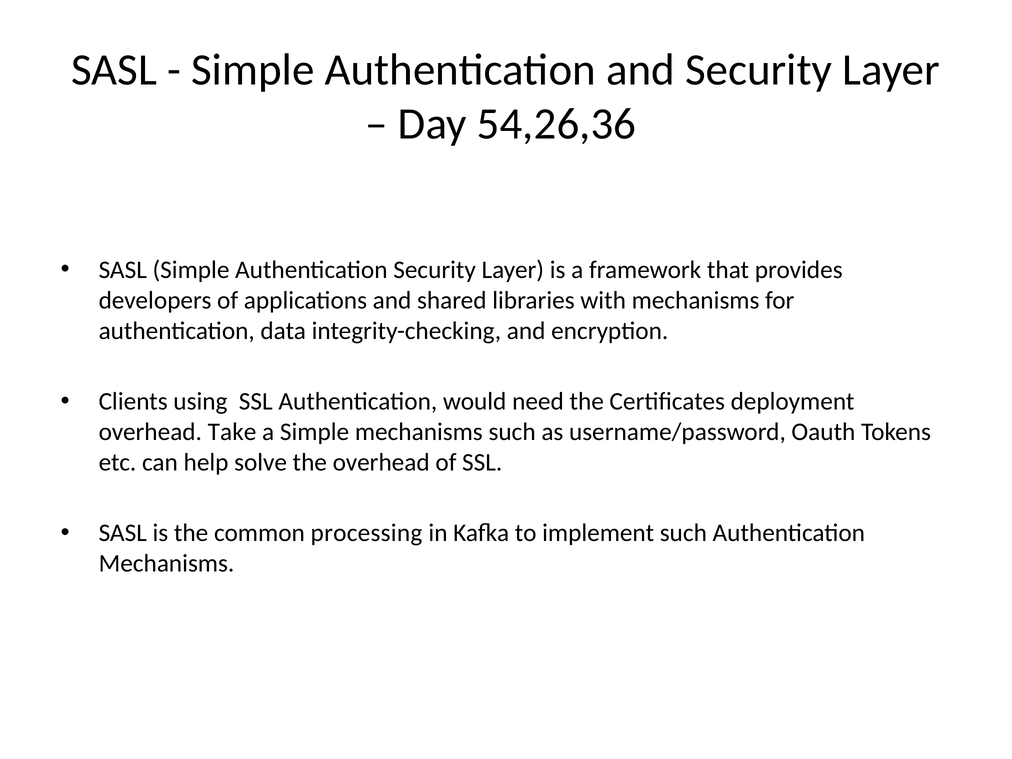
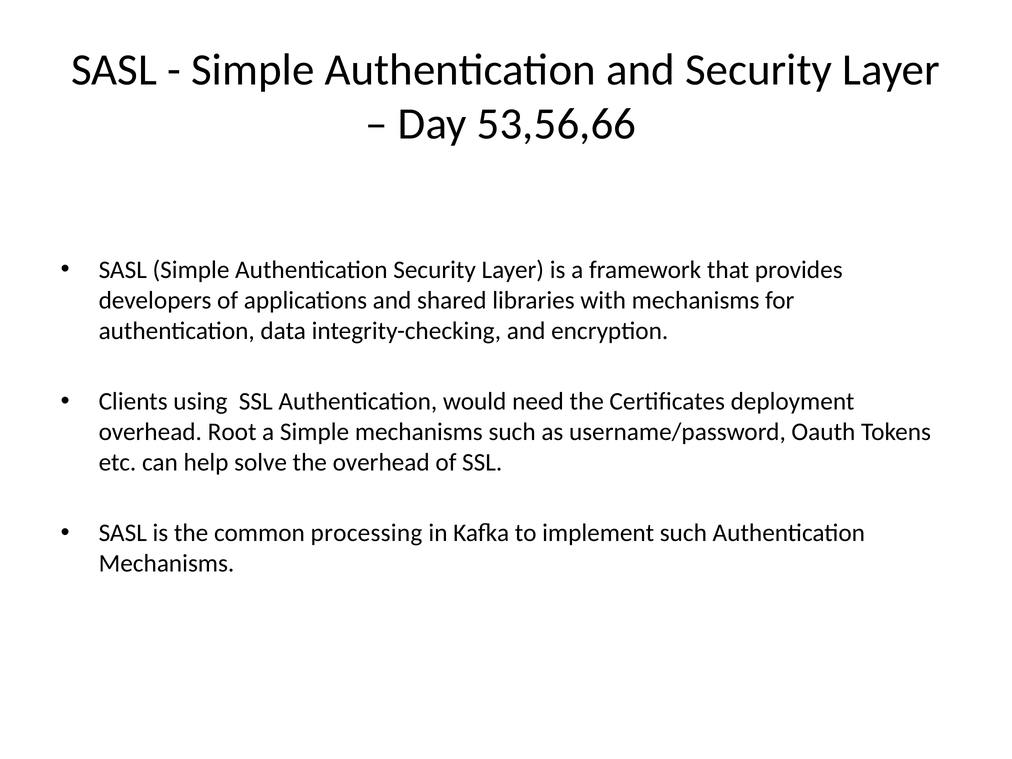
54,26,36: 54,26,36 -> 53,56,66 (556, 124)
Take: Take -> Root (232, 432)
